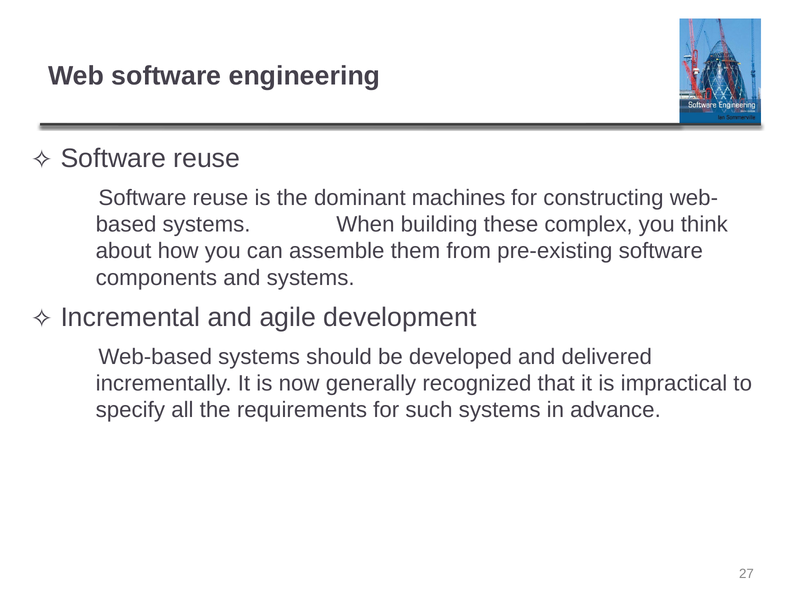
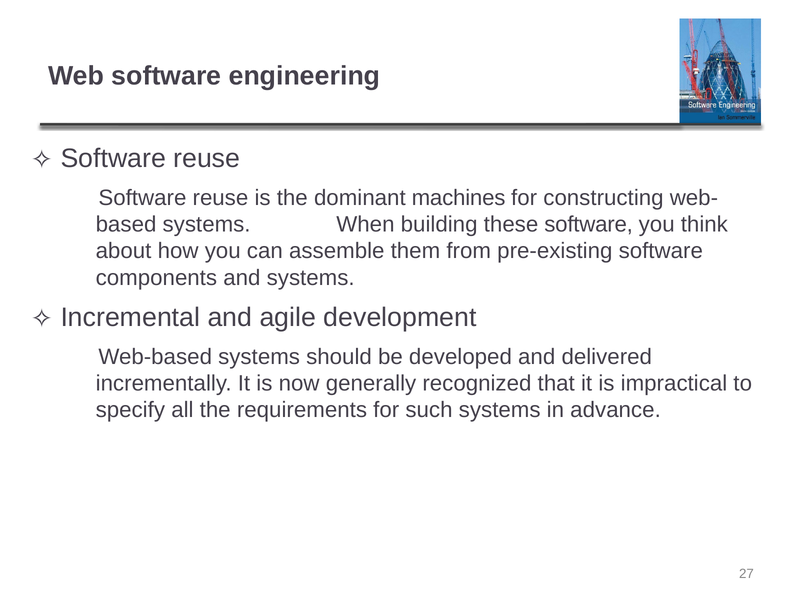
these complex: complex -> software (589, 225)
